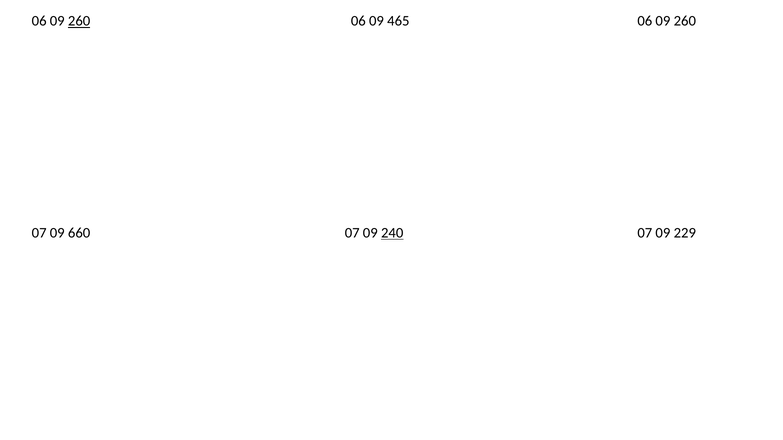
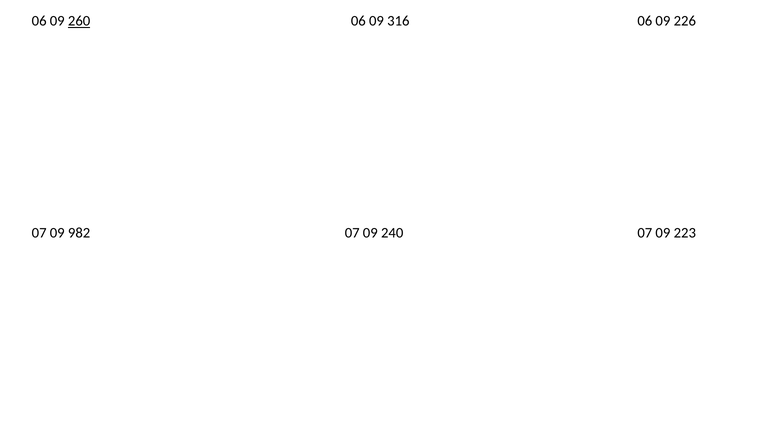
465: 465 -> 316 (398, 21)
260: 260 -> 226 (685, 21)
660: 660 -> 982 (79, 233)
240 underline: present -> none (392, 233)
229: 229 -> 223 (685, 233)
